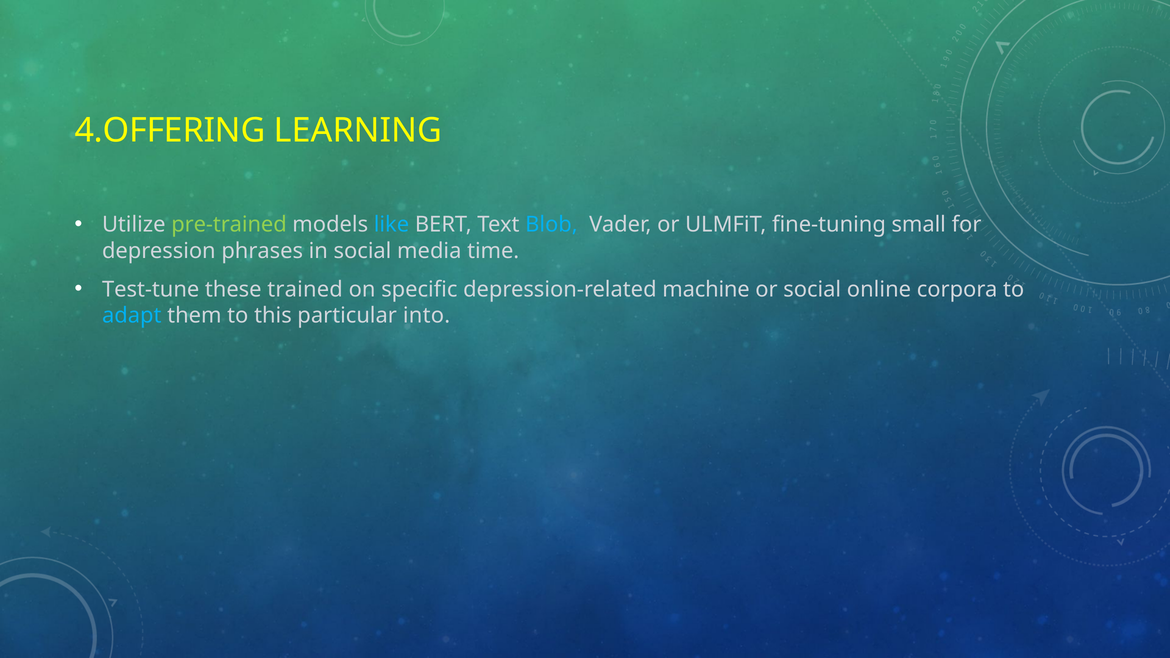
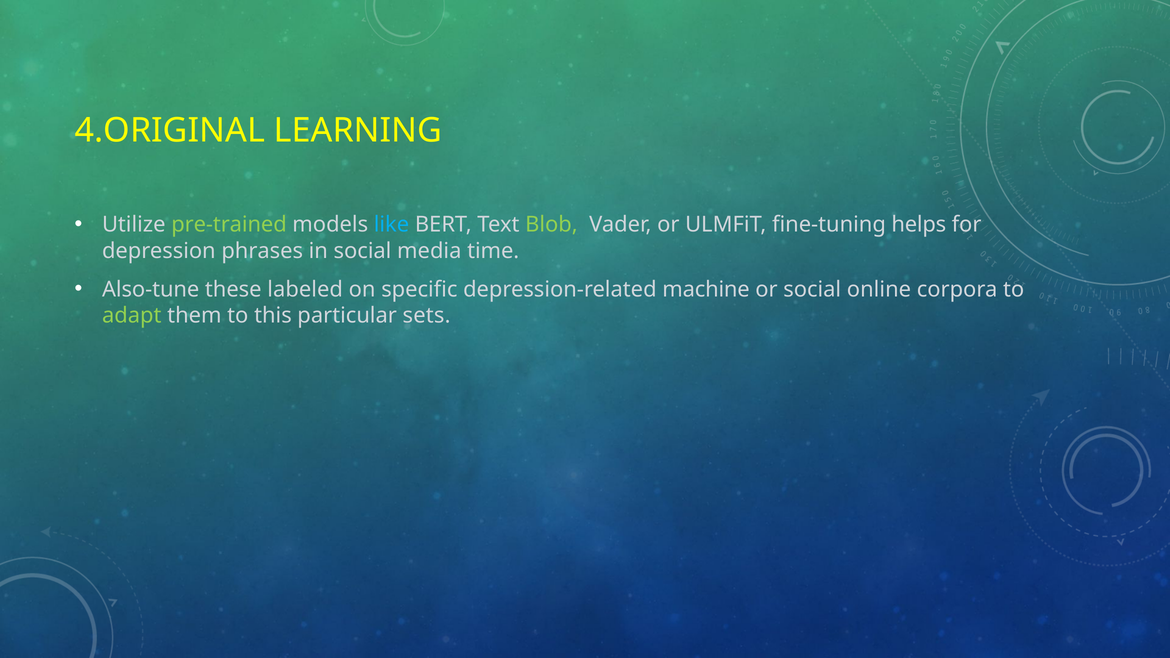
4.OFFERING: 4.OFFERING -> 4.ORIGINAL (170, 131)
Blob colour: light blue -> light green (551, 225)
small: small -> helps (919, 225)
Test-tune: Test-tune -> Also-tune (151, 289)
trained: trained -> labeled (305, 289)
adapt colour: light blue -> light green (132, 316)
into: into -> sets (427, 316)
